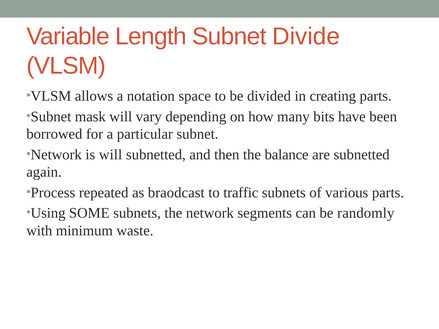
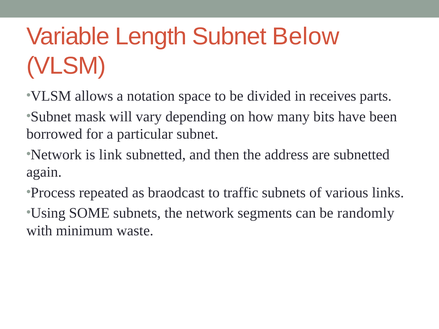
Divide: Divide -> Below (306, 36)
creating: creating -> receives (333, 96)
is will: will -> link (111, 155)
balance: balance -> address (287, 155)
various parts: parts -> links (388, 193)
